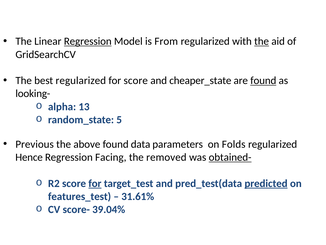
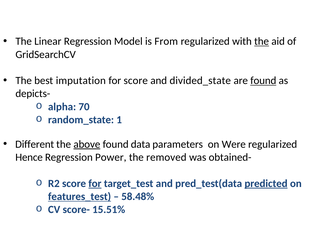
Regression underline: present -> none (88, 41)
best regularized: regularized -> imputation (81, 80)
cheaper_state: cheaper_state -> divided_state (200, 80)
looking-: looking- -> depicts- (33, 93)
13: 13 -> 70 (84, 106)
5: 5 -> 1 (119, 120)
Previous: Previous -> Different (35, 144)
above underline: none -> present (87, 144)
Folds: Folds -> Were (234, 144)
Facing: Facing -> Power (111, 157)
obtained- underline: present -> none (230, 157)
features_test underline: none -> present (80, 196)
31.61%: 31.61% -> 58.48% (138, 196)
39.04%: 39.04% -> 15.51% (109, 209)
